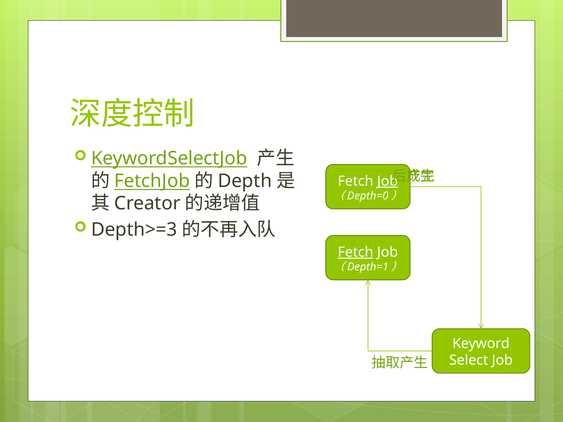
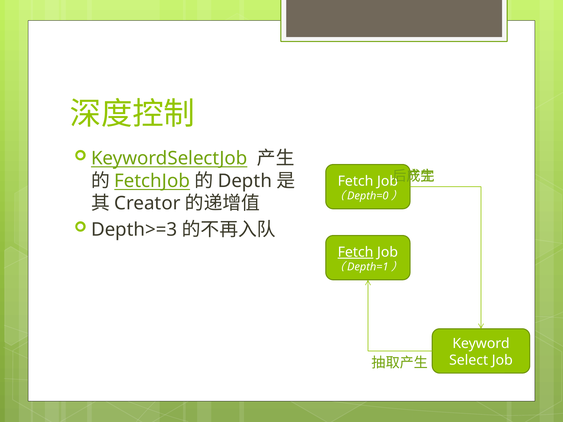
Job underline: present -> none (388, 181)
